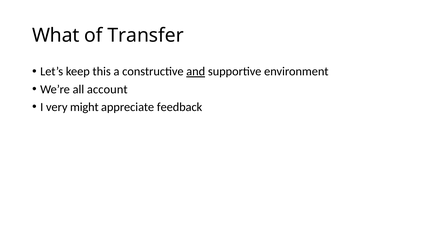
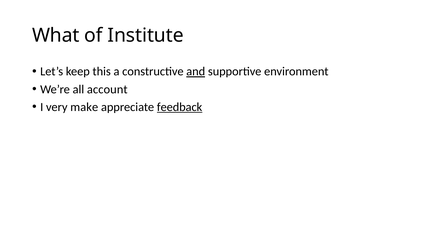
Transfer: Transfer -> Institute (146, 36)
might: might -> make (84, 107)
feedback underline: none -> present (180, 107)
